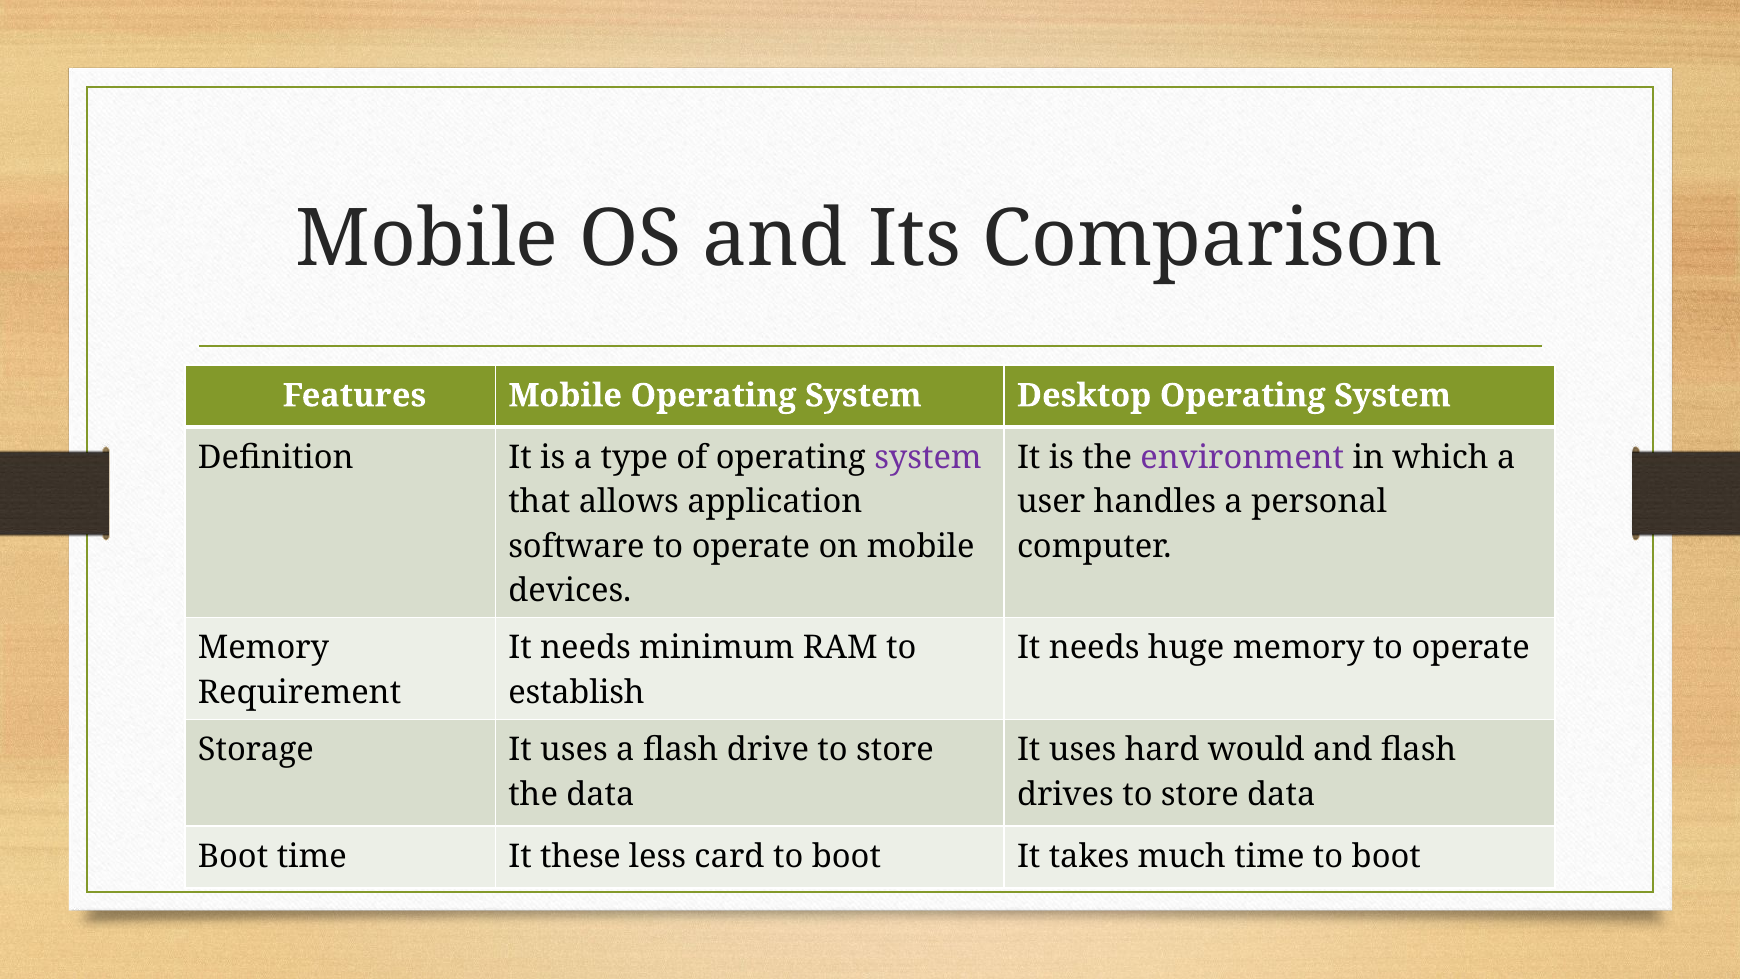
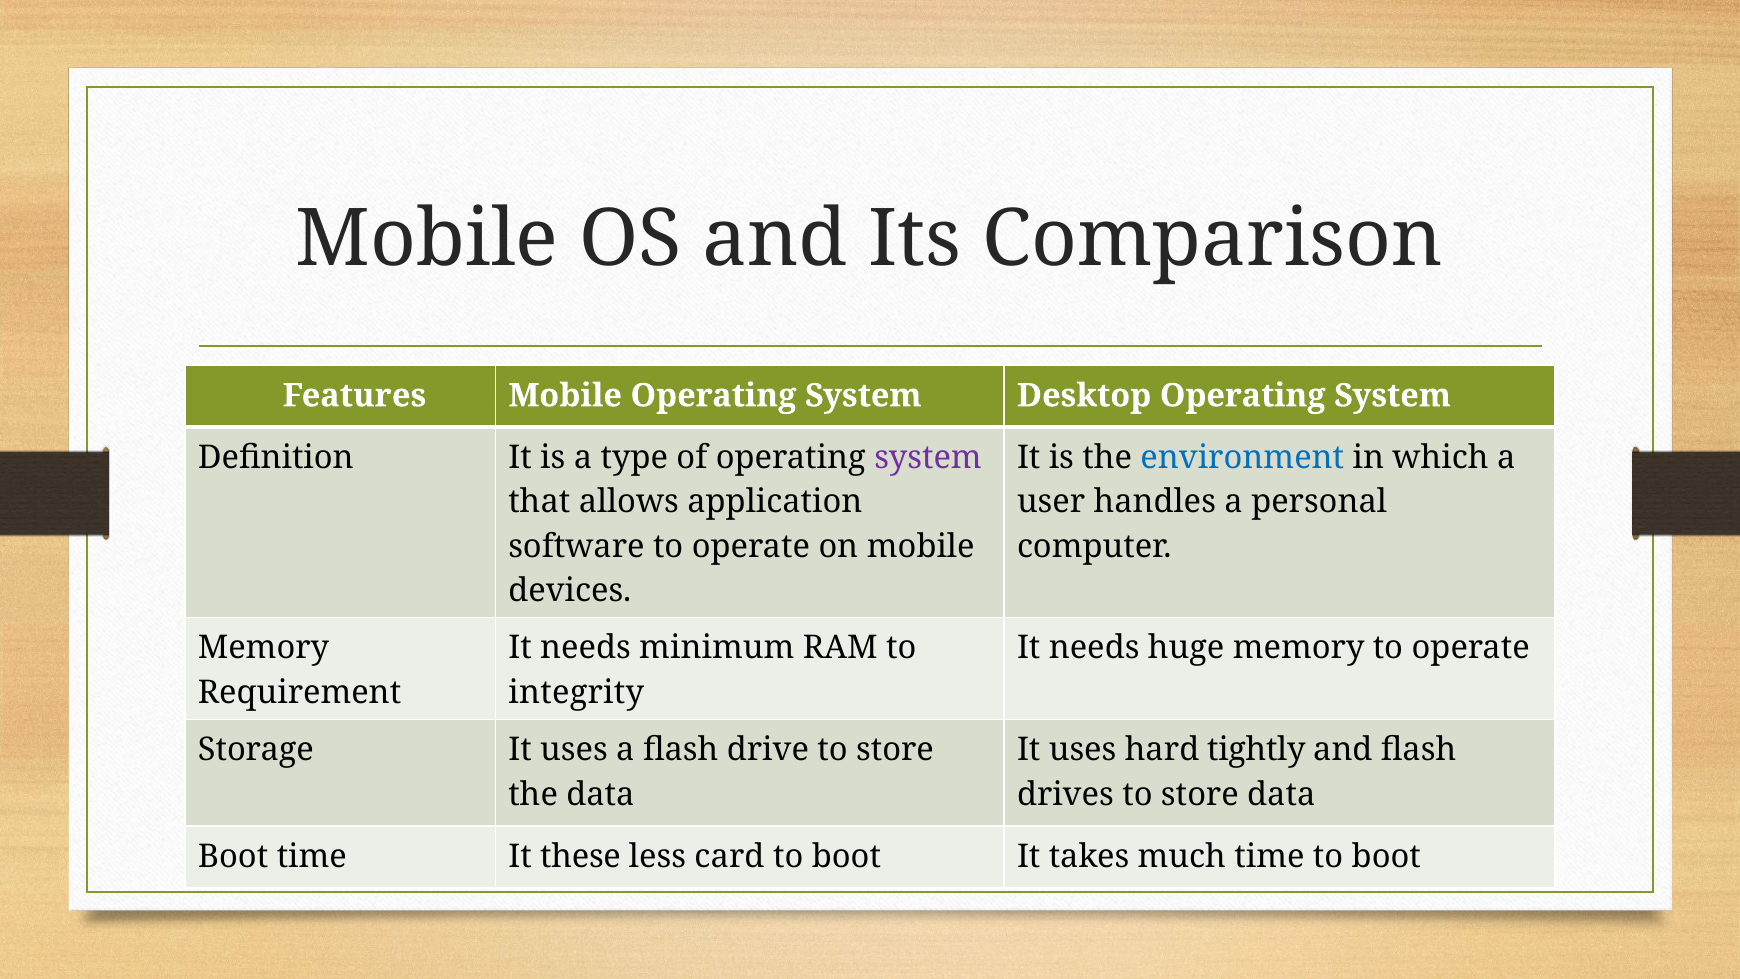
environment colour: purple -> blue (1242, 457)
establish: establish -> integrity (576, 692)
would: would -> tightly (1256, 750)
